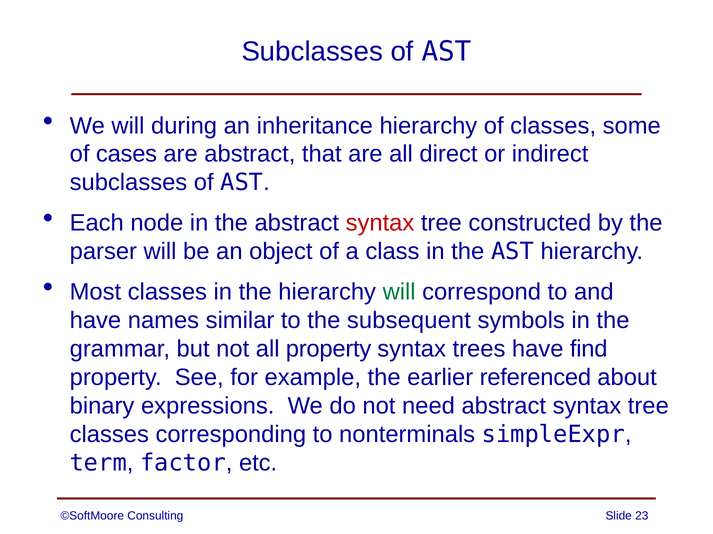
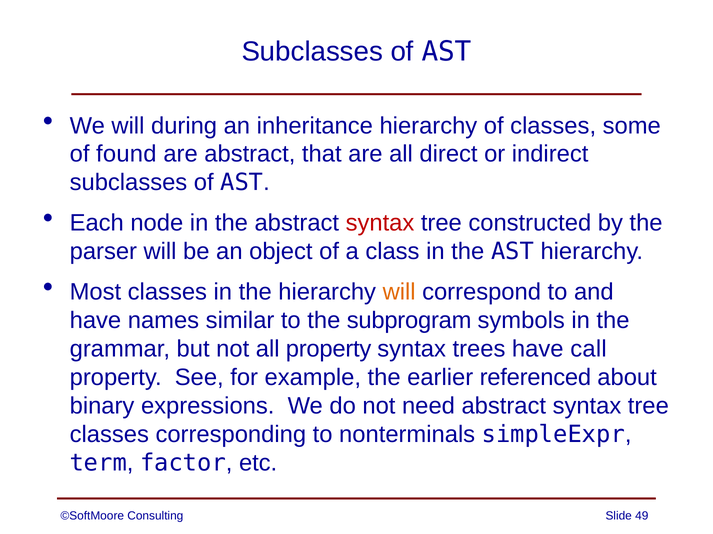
cases: cases -> found (126, 154)
will colour: green -> orange (399, 292)
subsequent: subsequent -> subprogram (409, 321)
find: find -> call (588, 349)
23: 23 -> 49 (642, 517)
